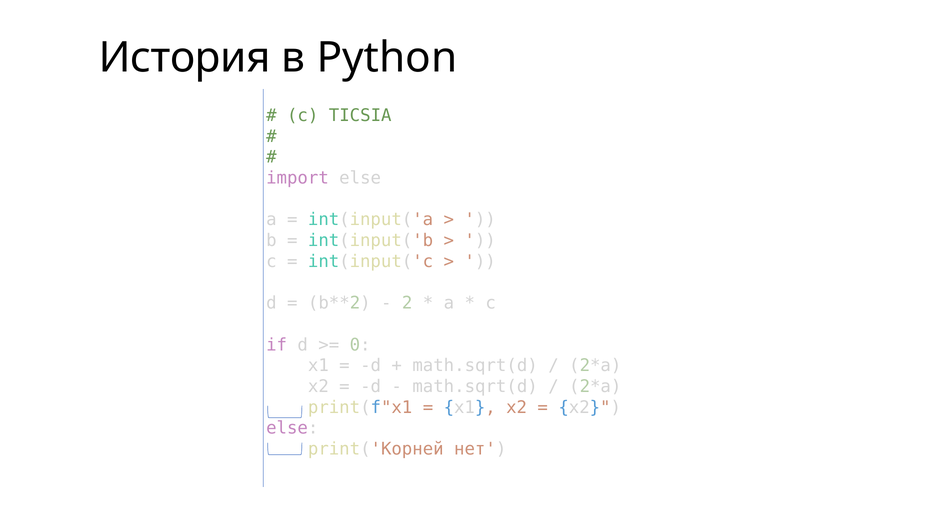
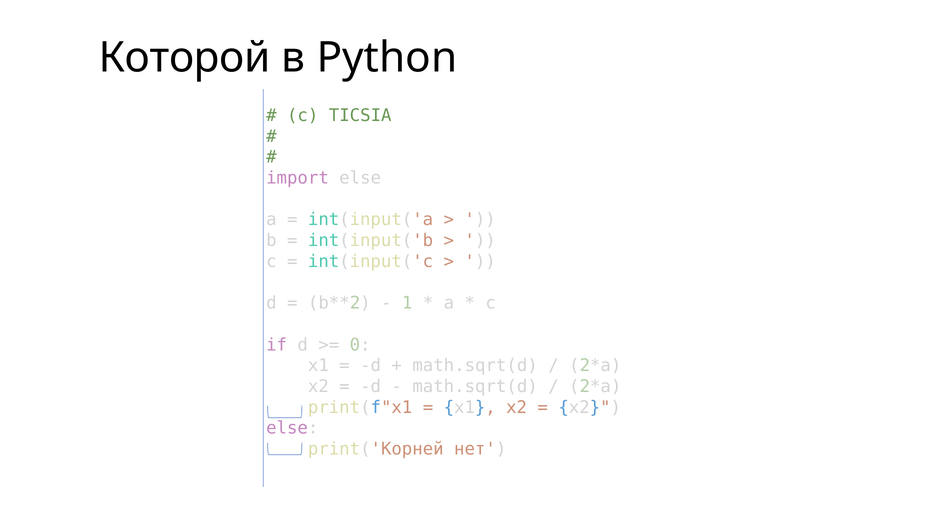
История: История -> Которой (185, 58)
2: 2 -> 1 (407, 303)
